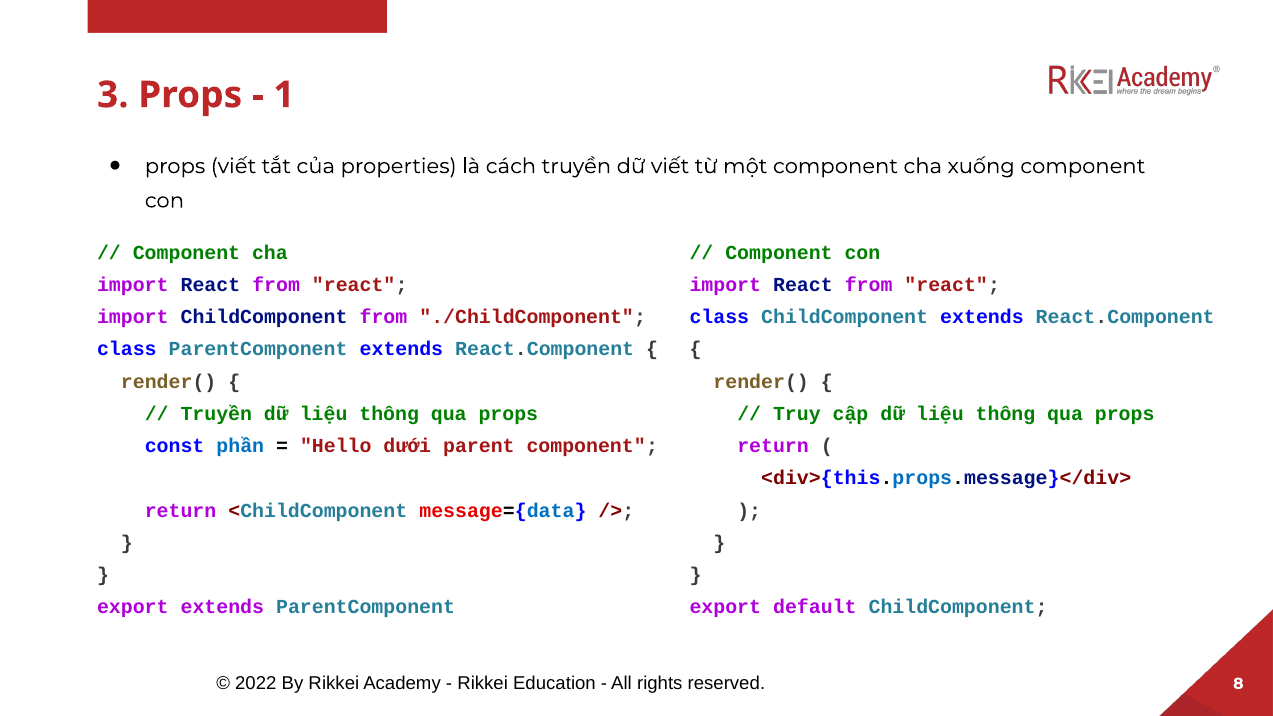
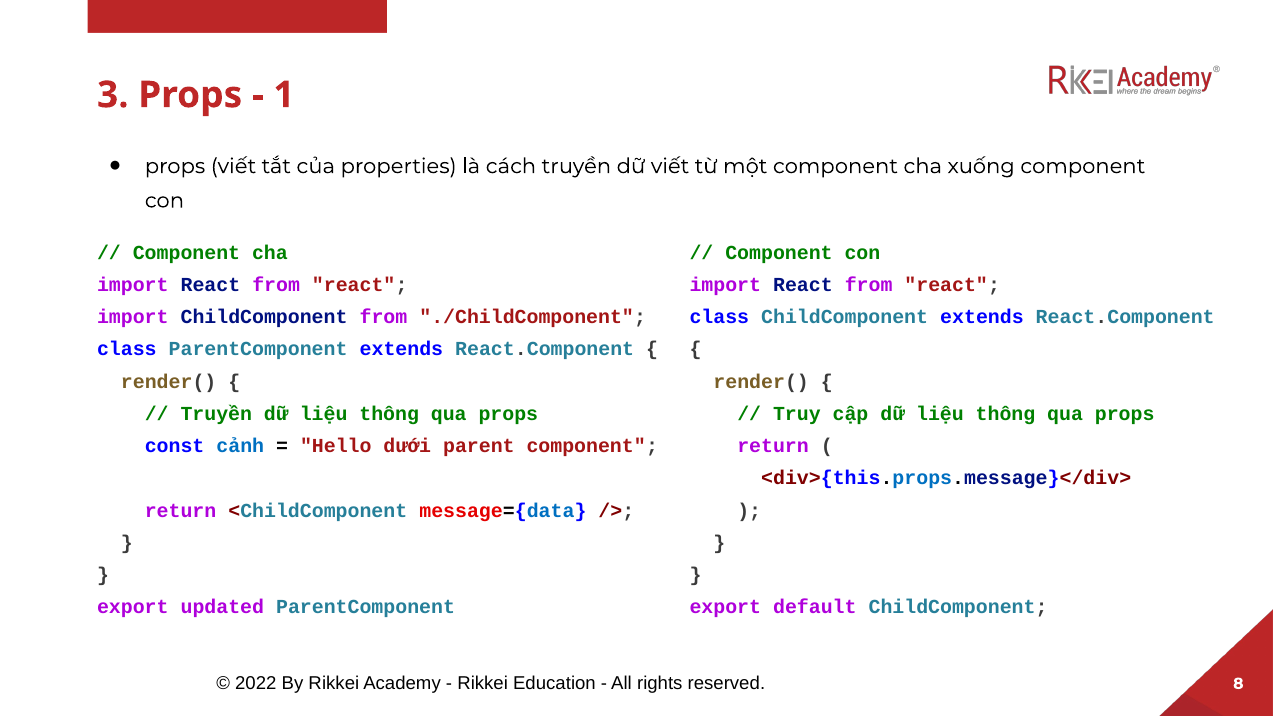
phần: phần -> cảnh (240, 446)
export extends: extends -> updated (222, 607)
